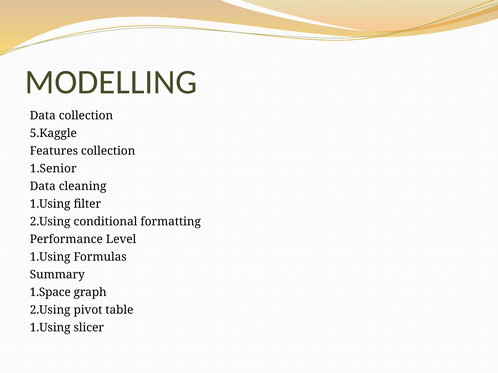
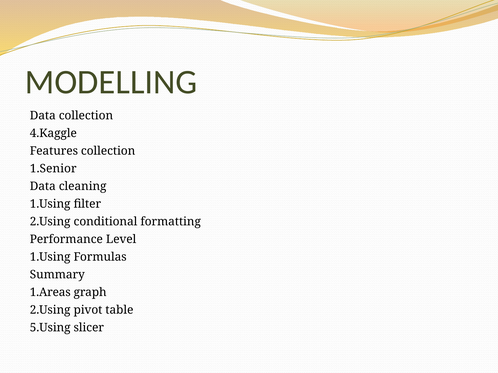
5.Kaggle: 5.Kaggle -> 4.Kaggle (53, 133)
1.Space: 1.Space -> 1.Areas (50, 293)
1.Using: 1.Using -> 5.Using (50, 328)
